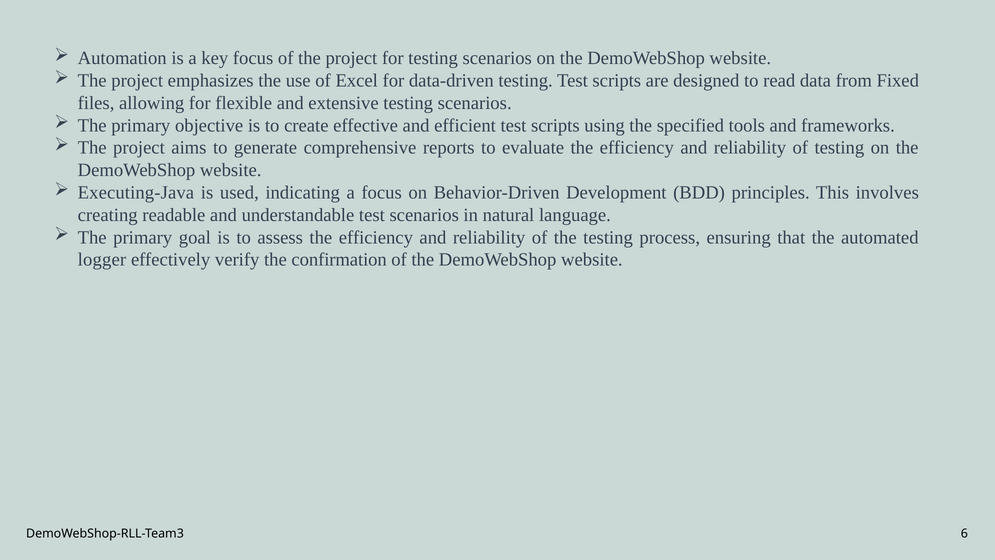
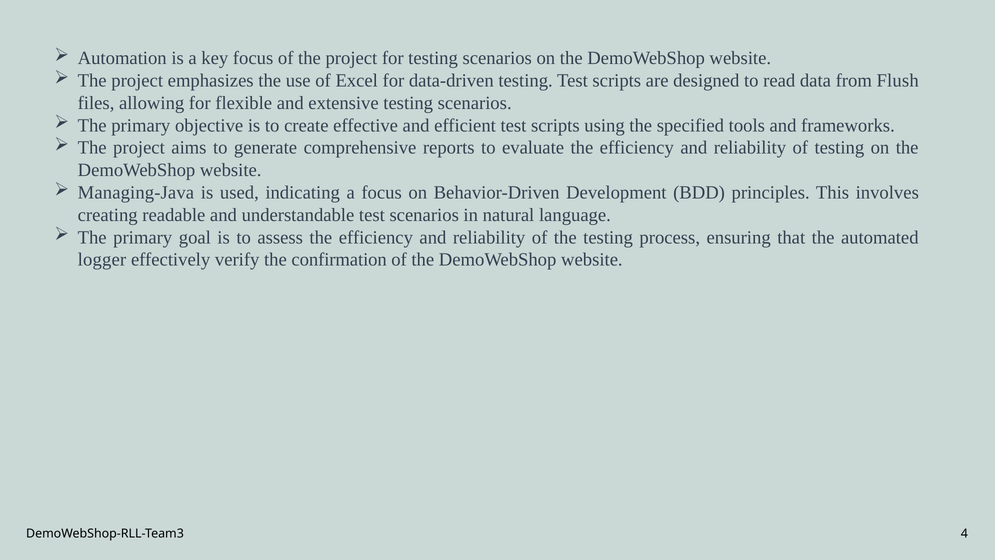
Fixed: Fixed -> Flush (898, 81)
Executing-Java: Executing-Java -> Managing-Java (136, 192)
6: 6 -> 4 (964, 533)
